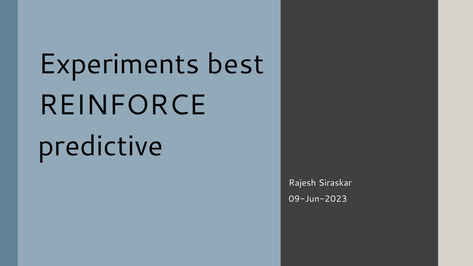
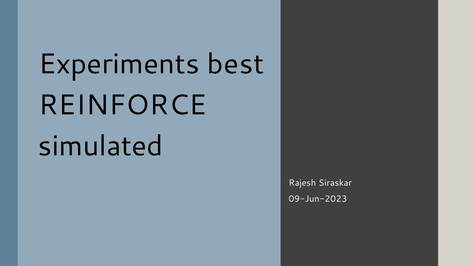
predictive: predictive -> simulated (101, 146)
